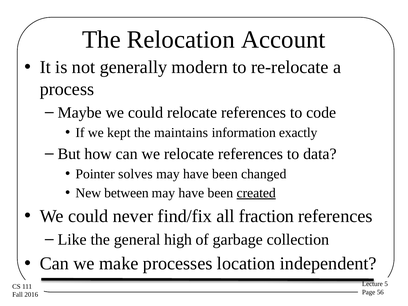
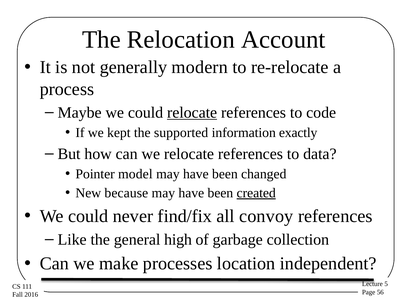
relocate underline: none -> present (192, 113)
maintains: maintains -> supported (181, 133)
solves: solves -> model (135, 174)
between: between -> because (126, 193)
fraction: fraction -> convoy (266, 216)
